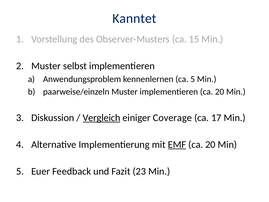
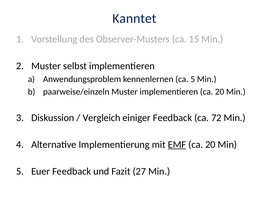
Vergleich underline: present -> none (102, 118)
einiger Coverage: Coverage -> Feedback (173, 118)
17: 17 -> 72 (216, 118)
23: 23 -> 27 (139, 171)
